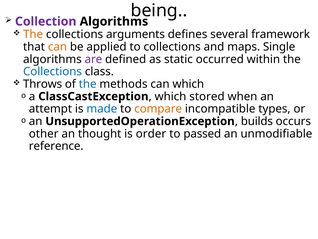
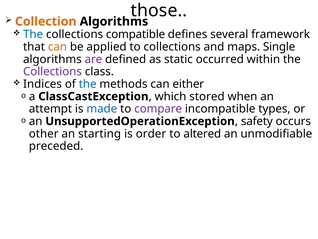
being: being -> those (159, 11)
Collection colour: purple -> orange (46, 21)
The colour: orange -> blue (33, 34)
arguments: arguments -> compatible (136, 34)
Collections colour: blue -> purple (52, 71)
Throws: Throws -> Indices (42, 84)
can which: which -> either (188, 84)
compare colour: orange -> purple (158, 109)
builds: builds -> safety (257, 121)
thought: thought -> starting (100, 133)
passed: passed -> altered (202, 133)
reference: reference -> preceded (56, 146)
